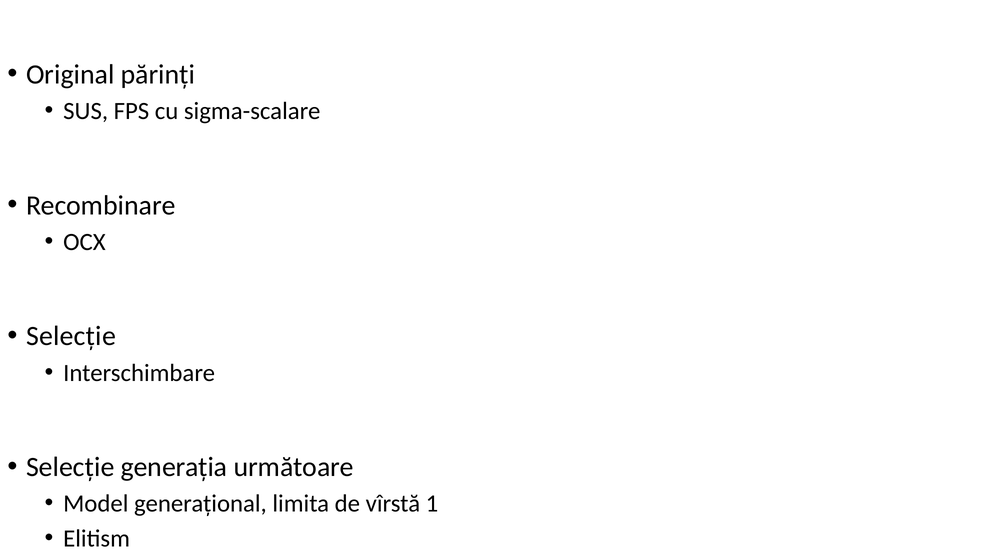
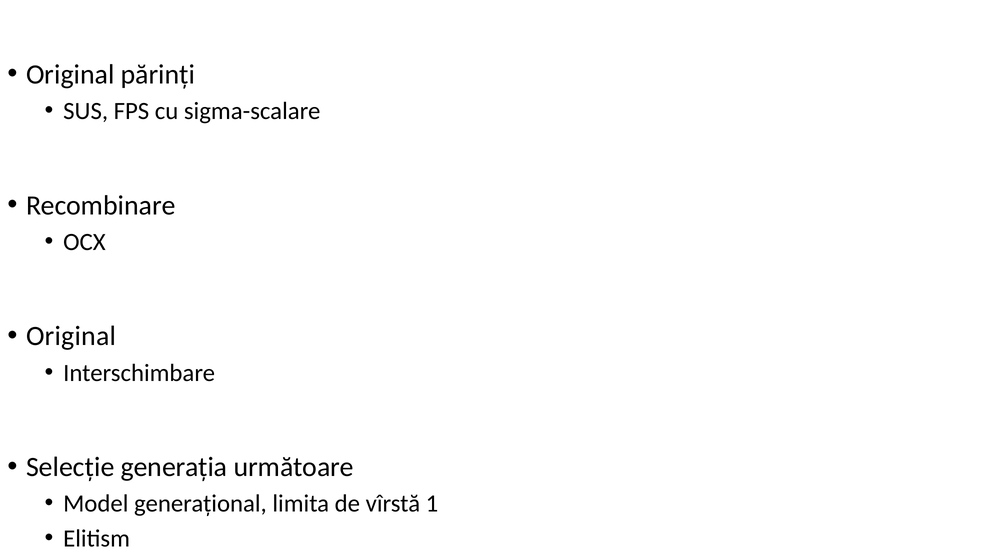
Selecție: Selecție -> Original (71, 336)
